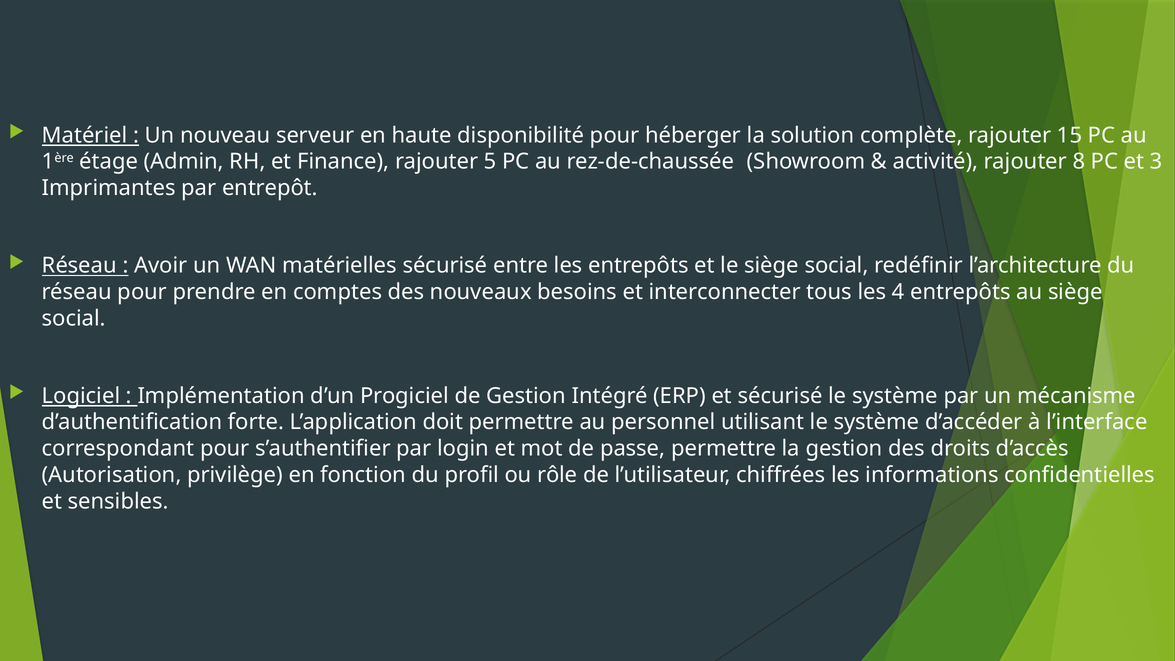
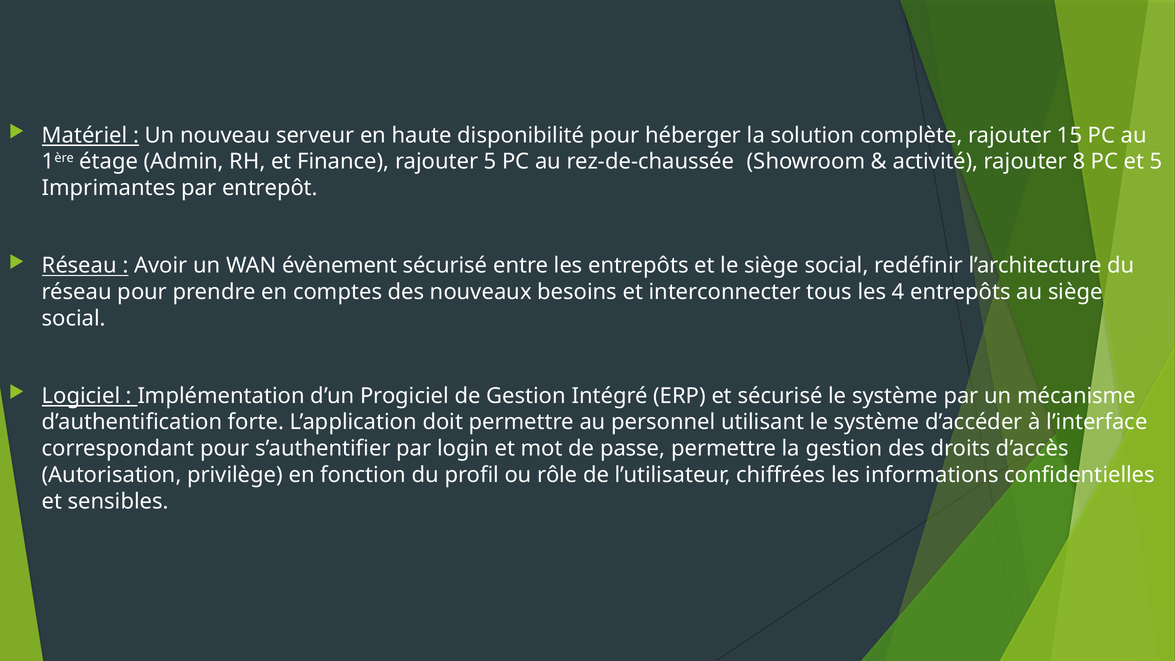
et 3: 3 -> 5 (1156, 162)
matérielles: matérielles -> évènement (340, 265)
